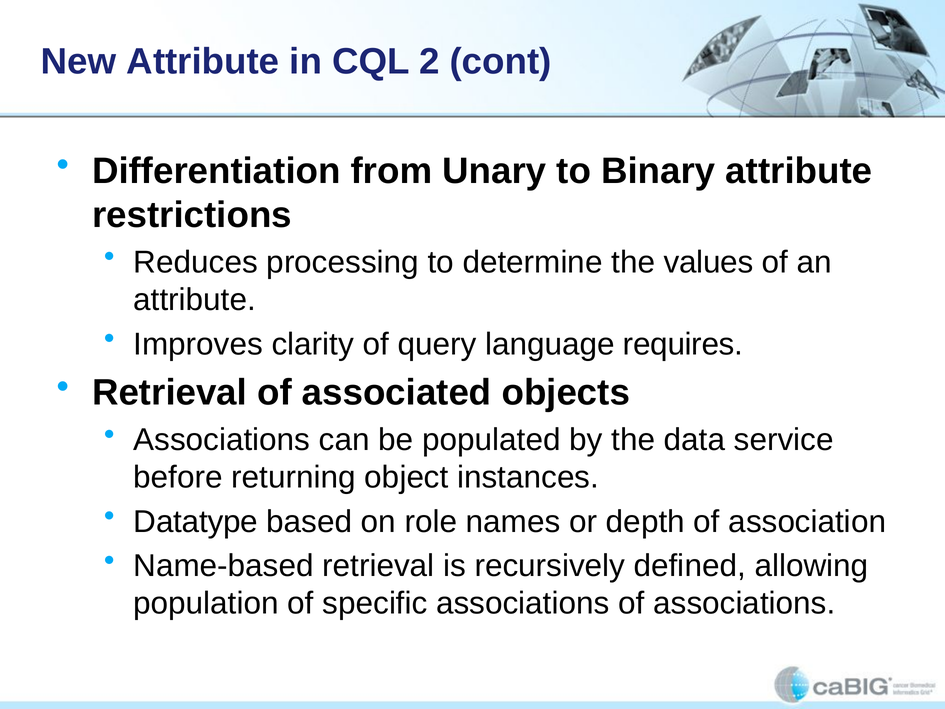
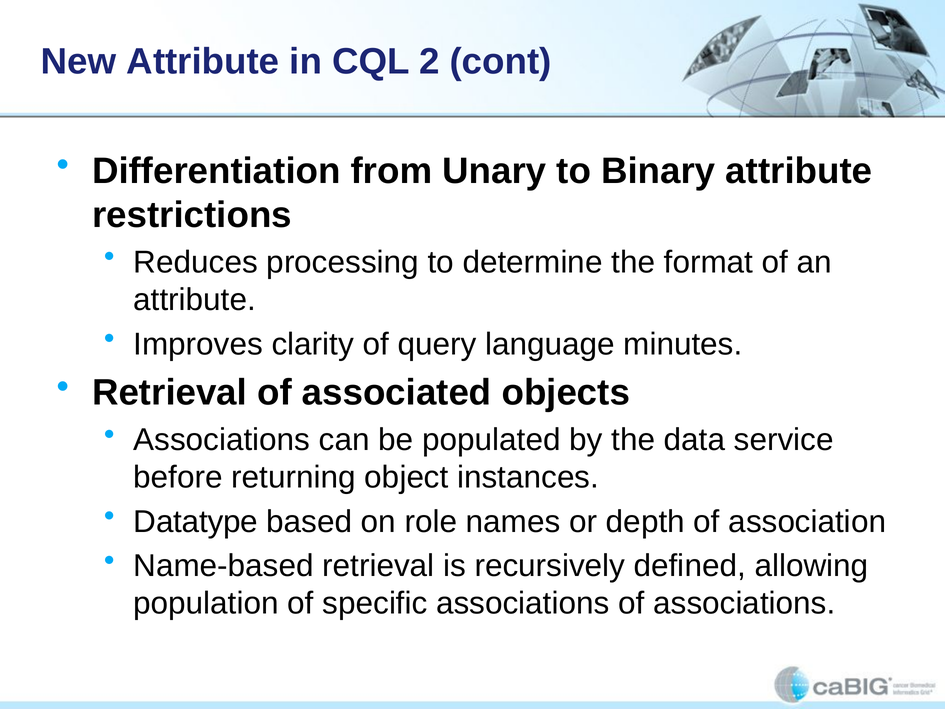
values: values -> format (708, 262)
requires: requires -> minutes (683, 344)
